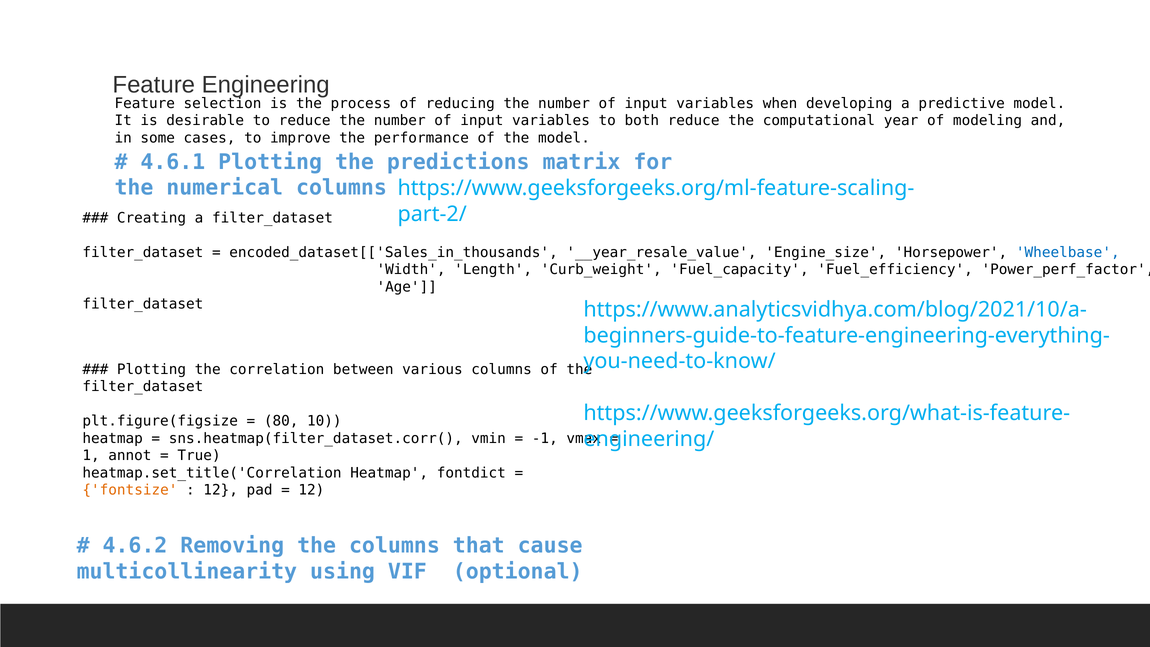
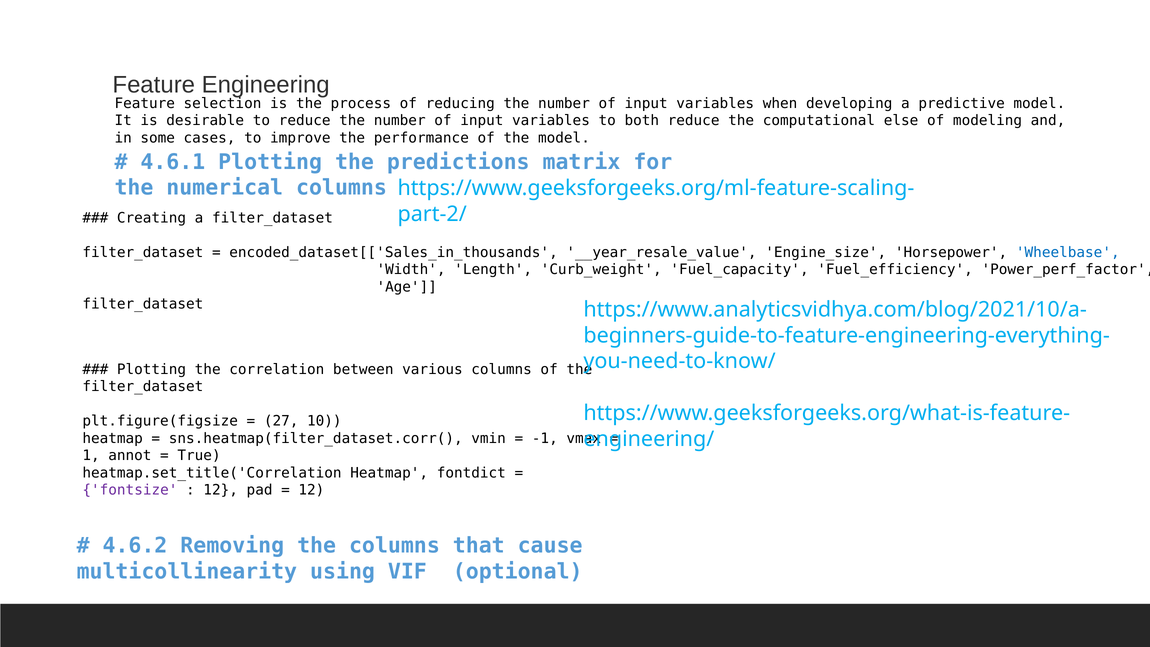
year: year -> else (901, 121)
80: 80 -> 27 (281, 421)
fontsize colour: orange -> purple (130, 490)
